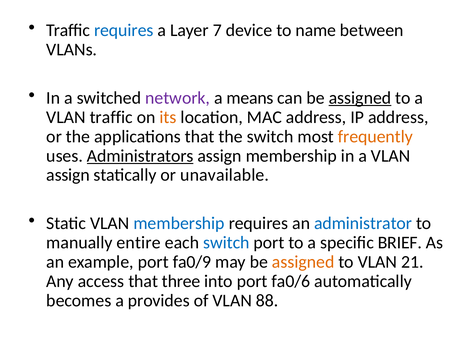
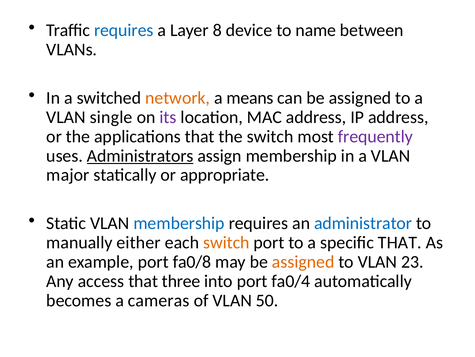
7: 7 -> 8 (217, 30)
network colour: purple -> orange (178, 98)
assigned underline: present -> none (360, 98)
VLAN traffic: traffic -> single (111, 117)
its colour: orange -> purple (168, 117)
frequently colour: orange -> purple (375, 136)
assign: assign -> major (68, 175)
unavailable: unavailable -> appropriate (225, 175)
entire: entire -> either (139, 242)
switch colour: blue -> orange (226, 242)
specific BRIEF: BRIEF -> THAT (400, 242)
fa0/9: fa0/9 -> fa0/8 (192, 261)
21: 21 -> 23 (412, 261)
fa0/6: fa0/6 -> fa0/4 (291, 281)
provides: provides -> cameras (159, 300)
88: 88 -> 50 (267, 300)
